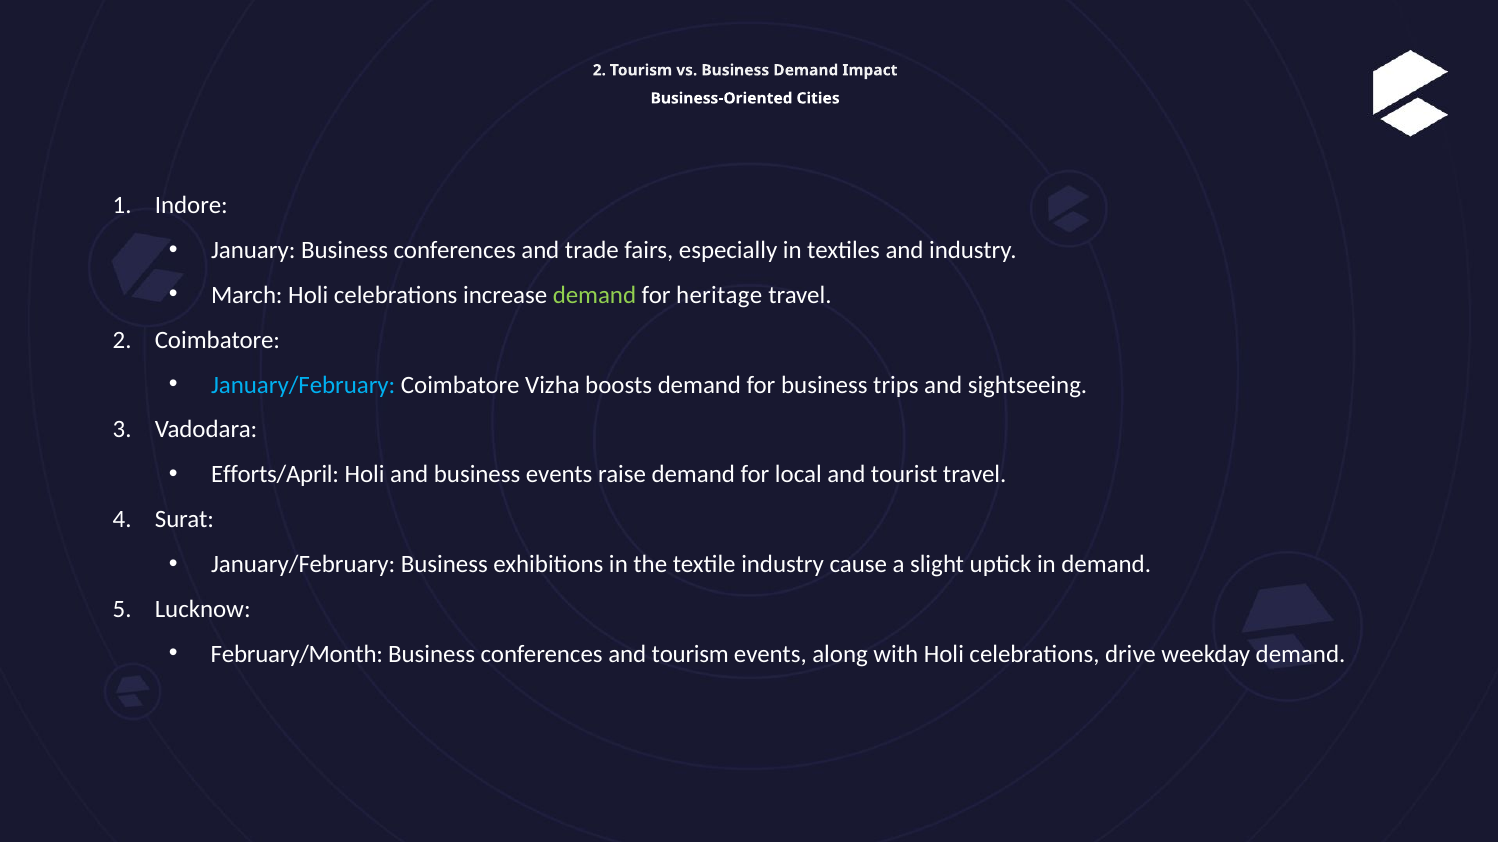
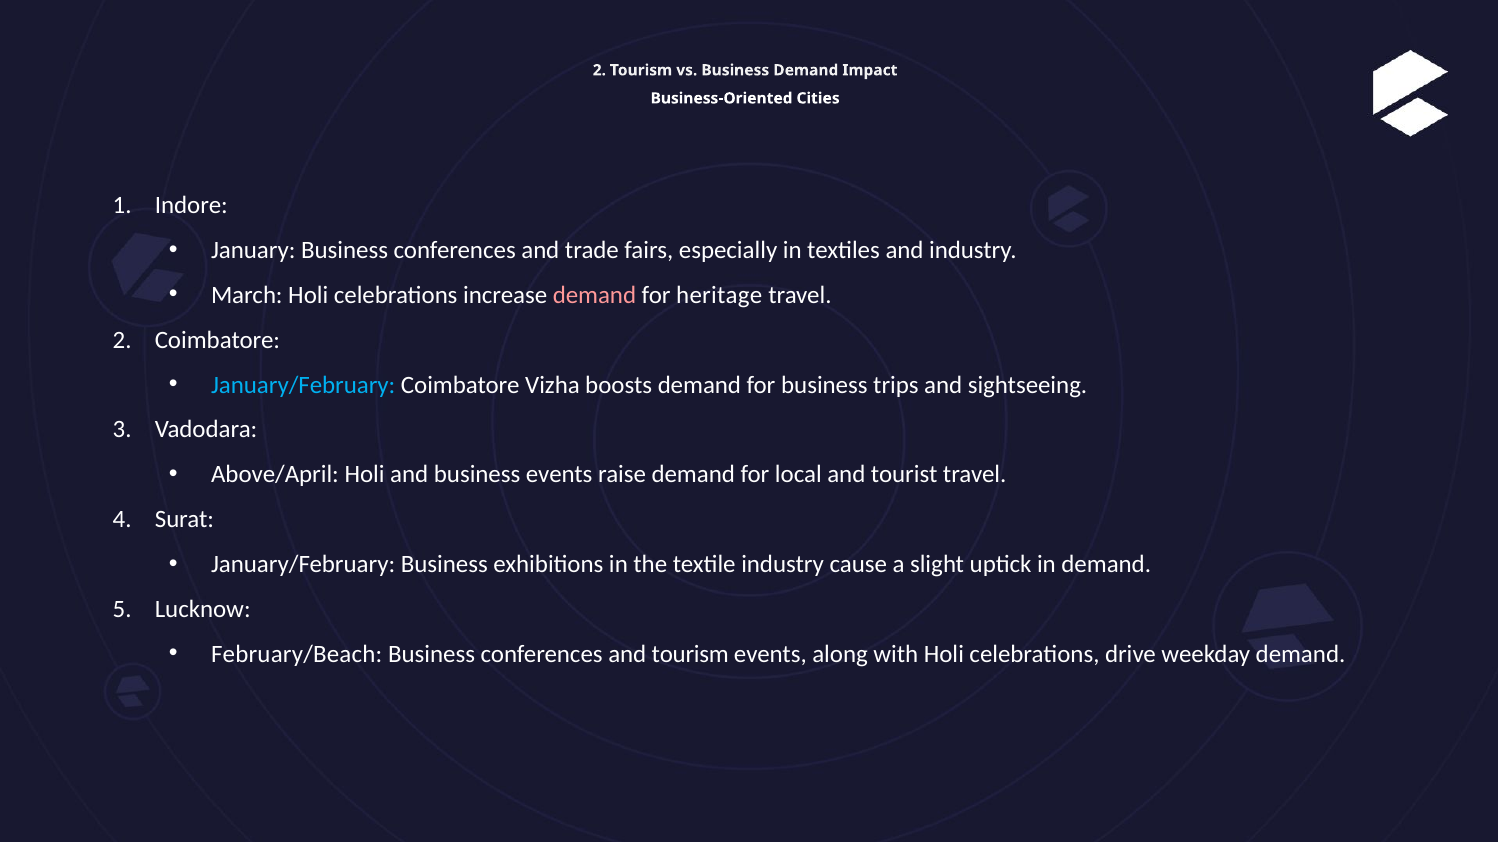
demand colour: light green -> pink (594, 295)
Efforts/April: Efforts/April -> Above/April (275, 475)
February/Month: February/Month -> February/Beach (297, 655)
